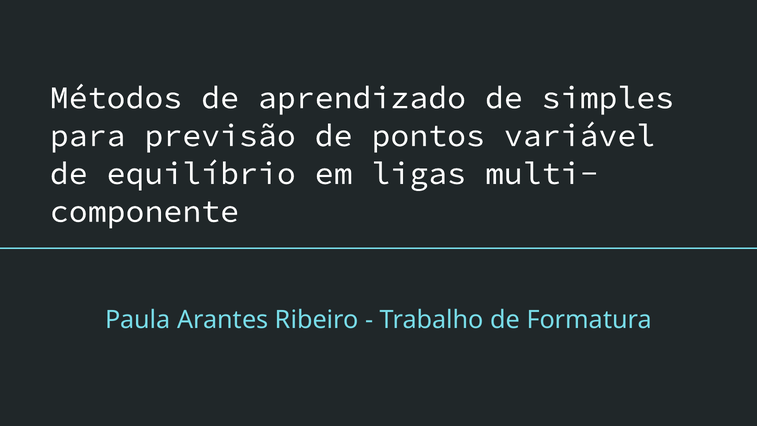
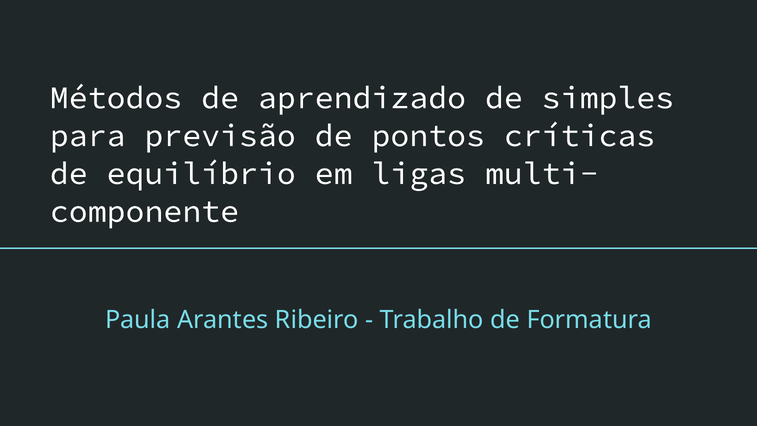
variável: variável -> críticas (580, 136)
